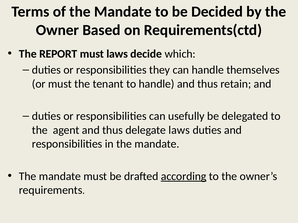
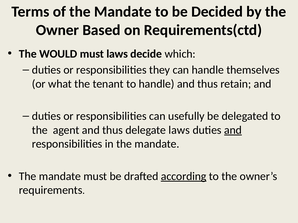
REPORT: REPORT -> WOULD (58, 54)
or must: must -> what (60, 84)
and underline: none -> present (233, 130)
